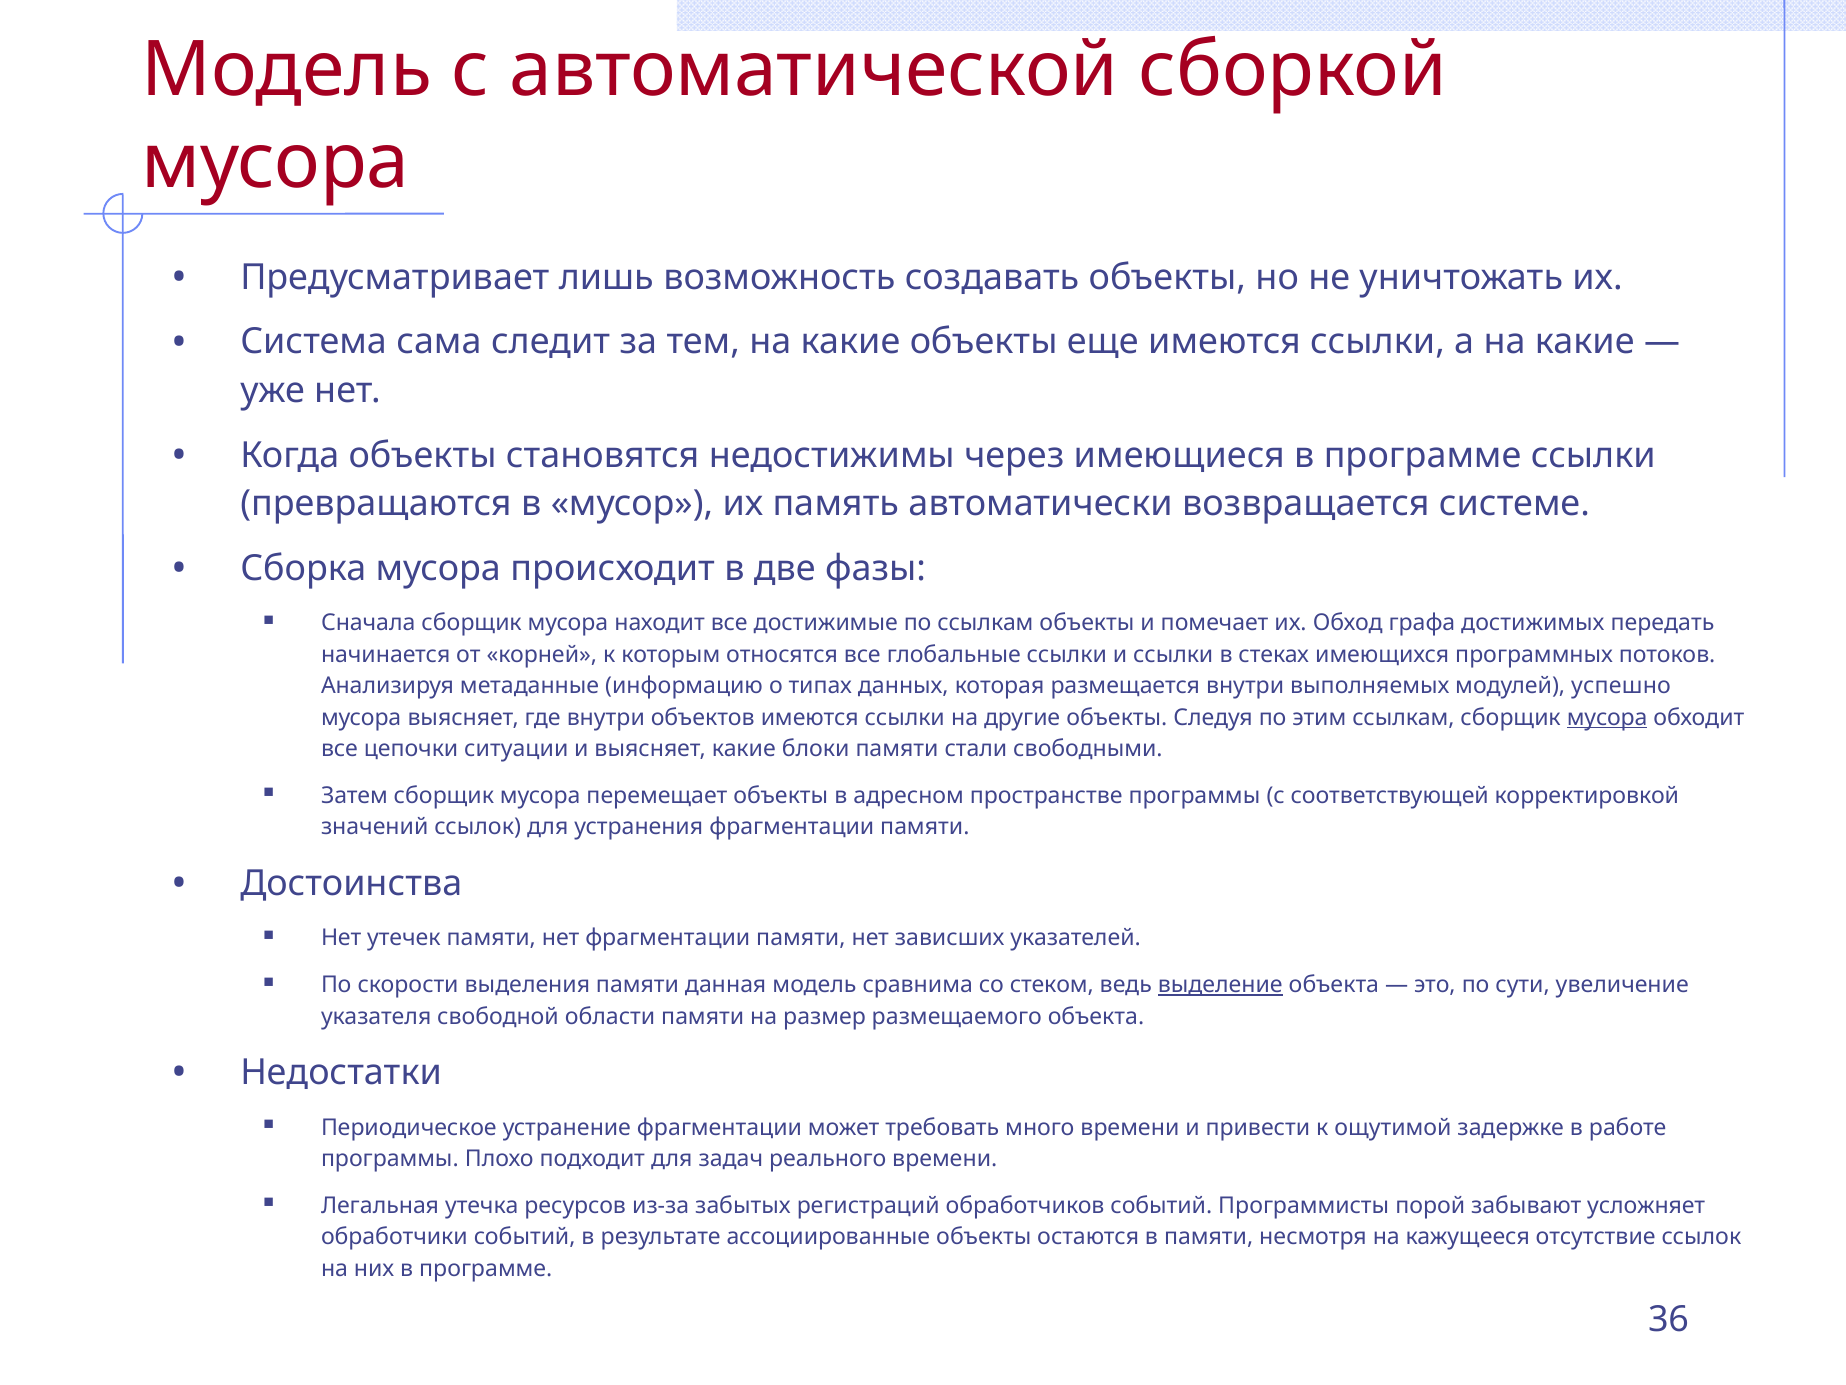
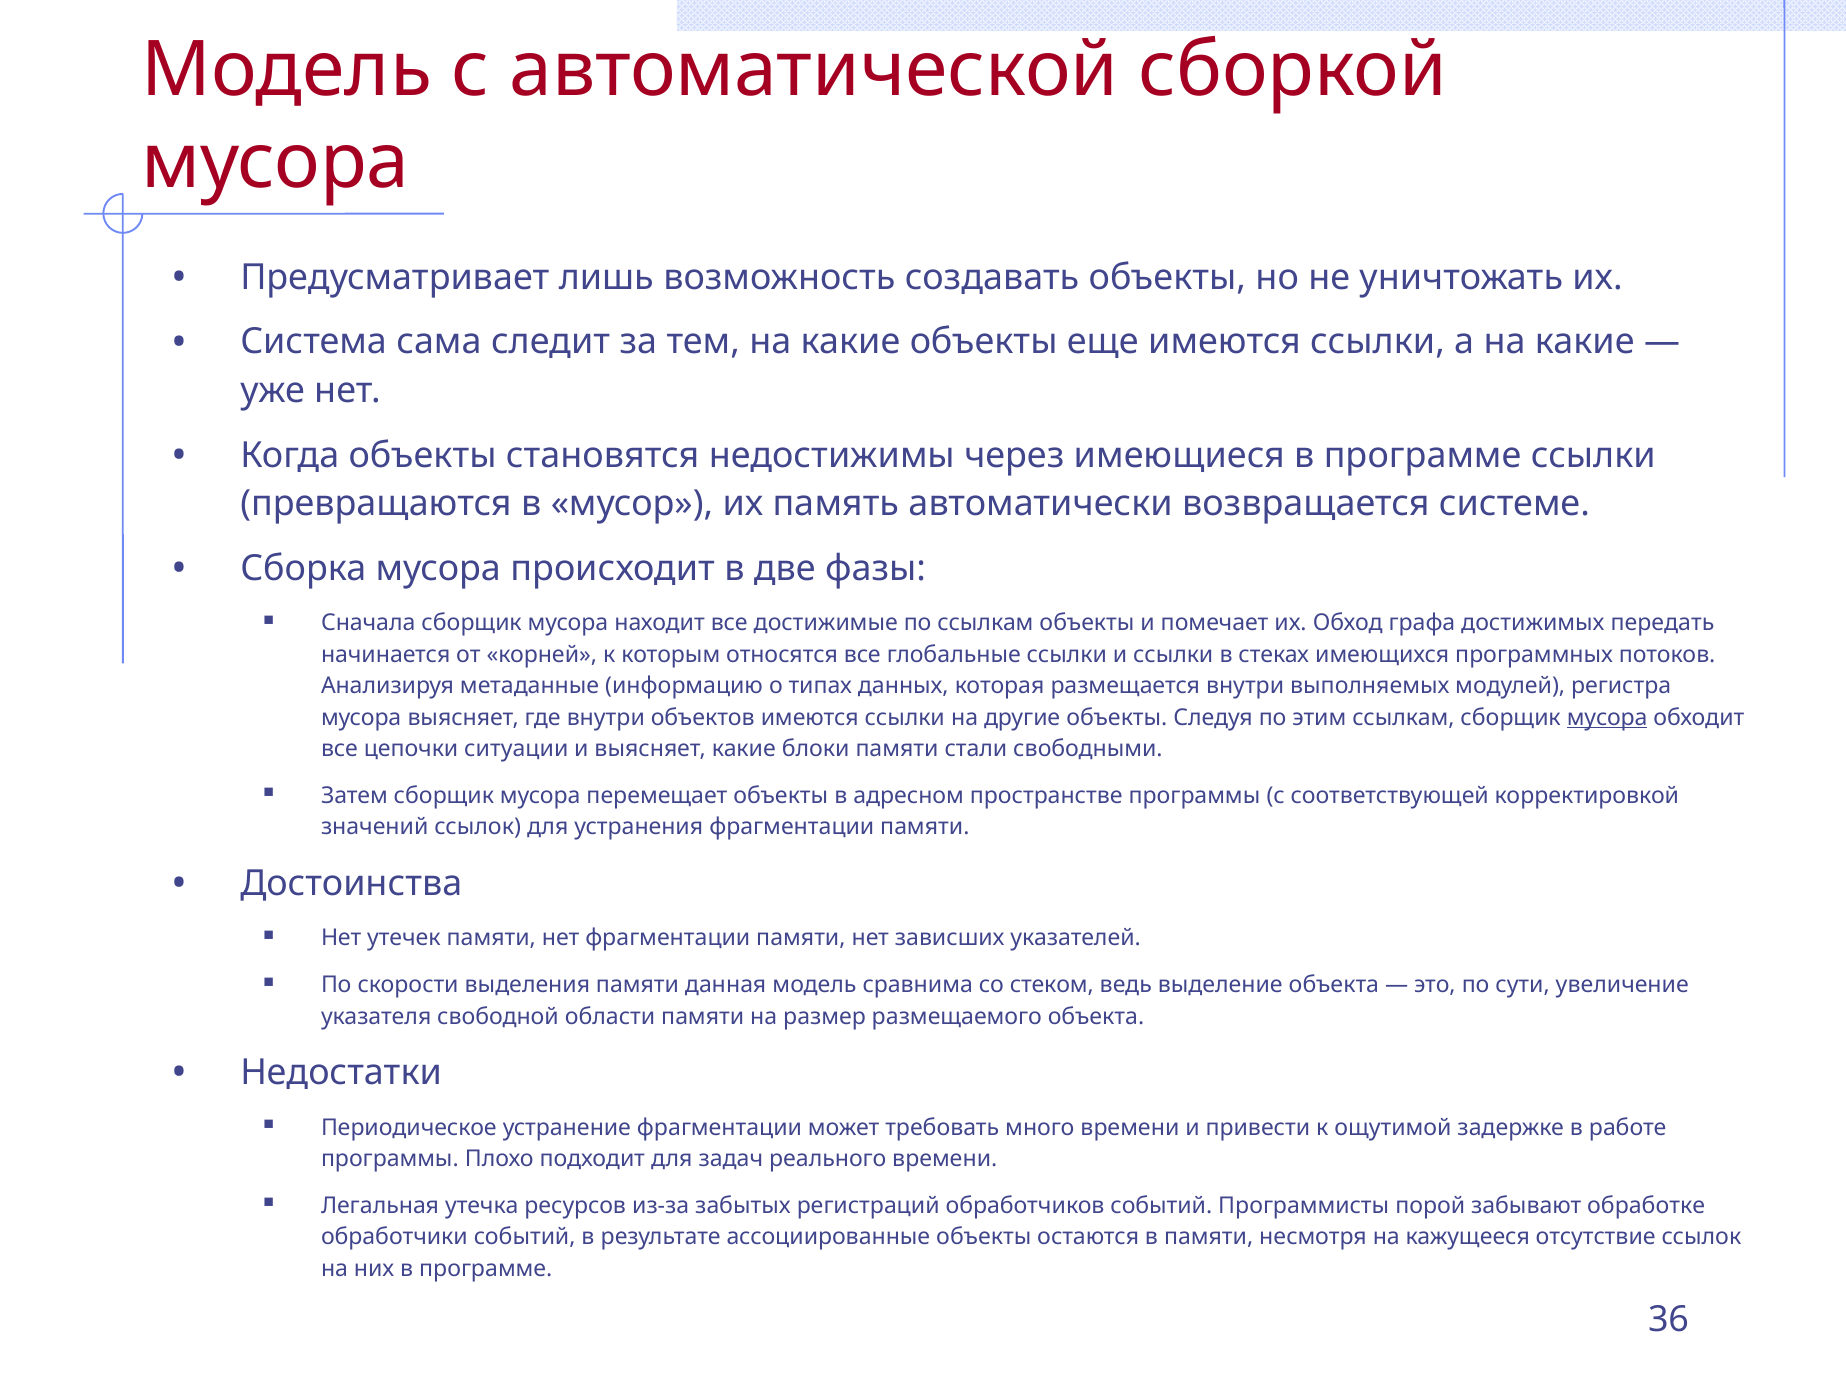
успешно: успешно -> регистра (1621, 686)
выделение underline: present -> none (1220, 985)
усложняет: усложняет -> обработке (1646, 1205)
